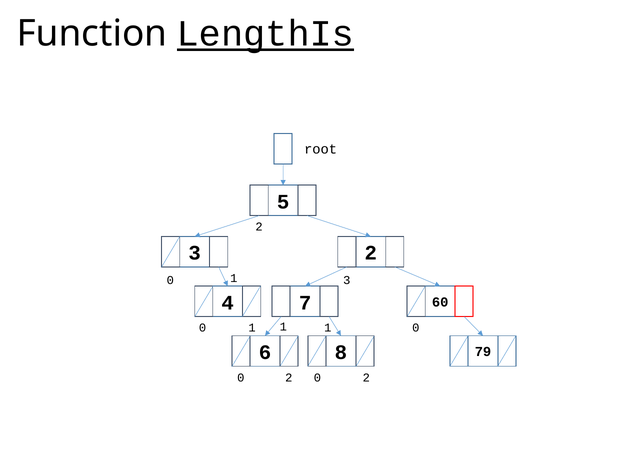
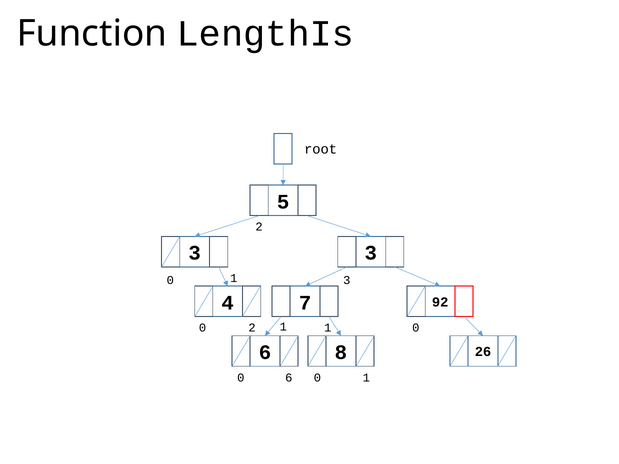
LengthIs underline: present -> none (265, 34)
3 2: 2 -> 3 (371, 253)
60: 60 -> 92 (440, 302)
0 1: 1 -> 2 (252, 328)
79: 79 -> 26 (483, 352)
2: 2 -> 6 (289, 378)
2: 2 -> 1 (366, 378)
